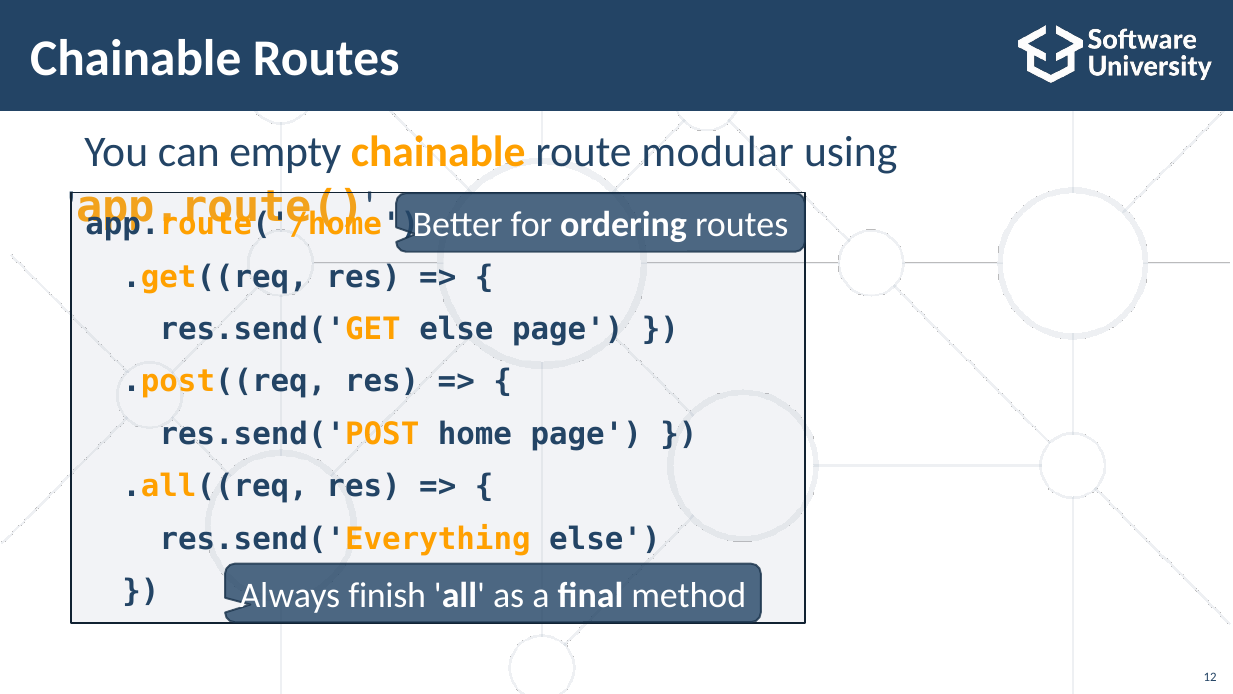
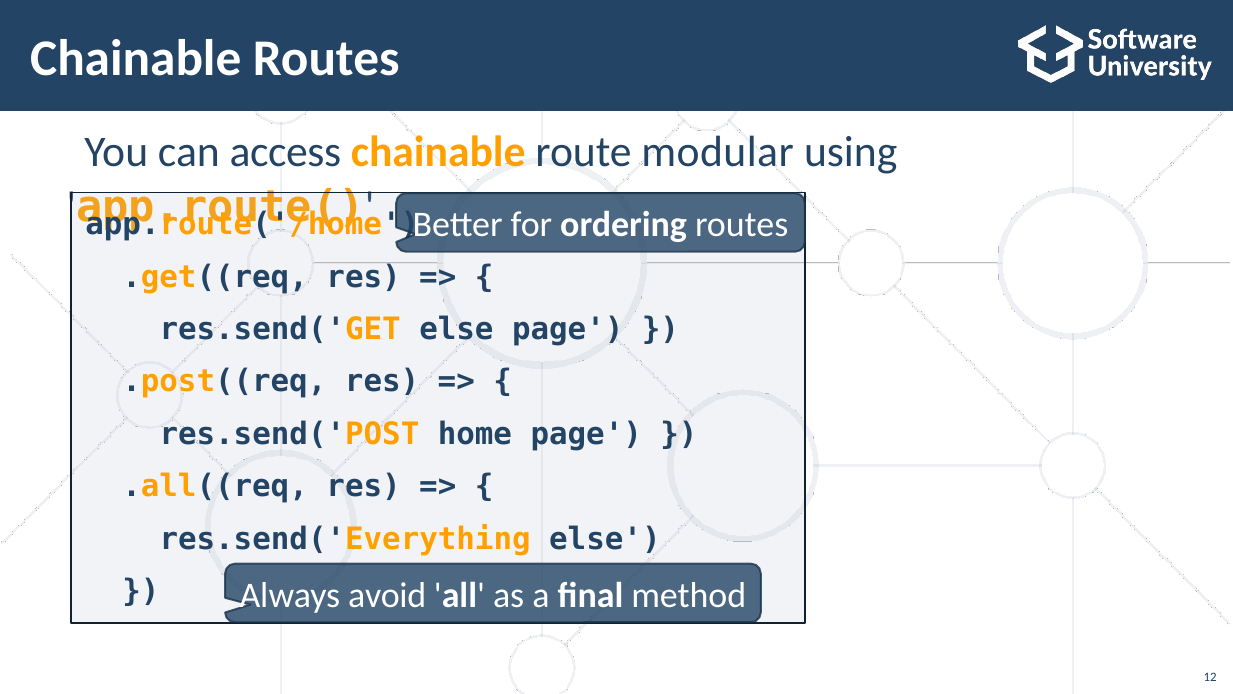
empty: empty -> access (285, 152)
finish: finish -> avoid (387, 595)
